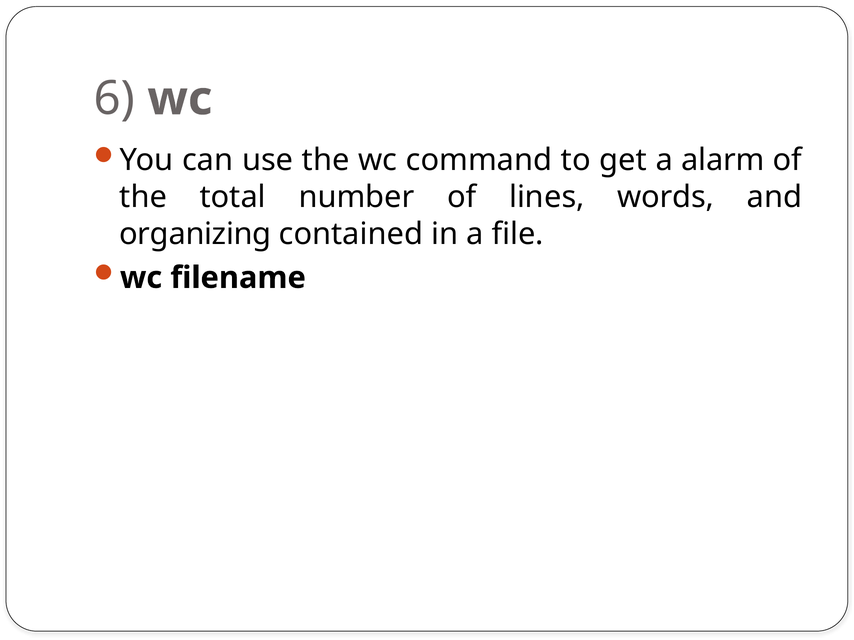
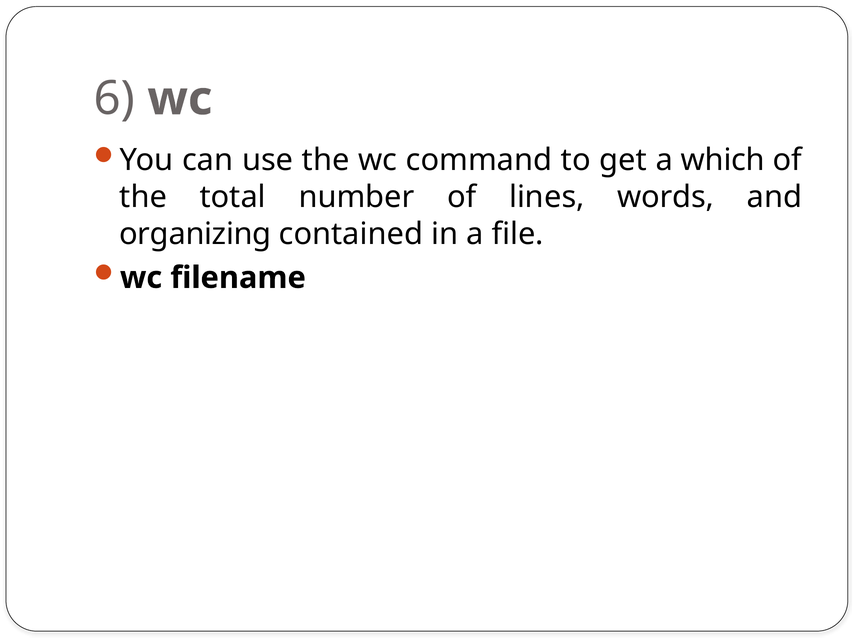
alarm: alarm -> which (723, 160)
